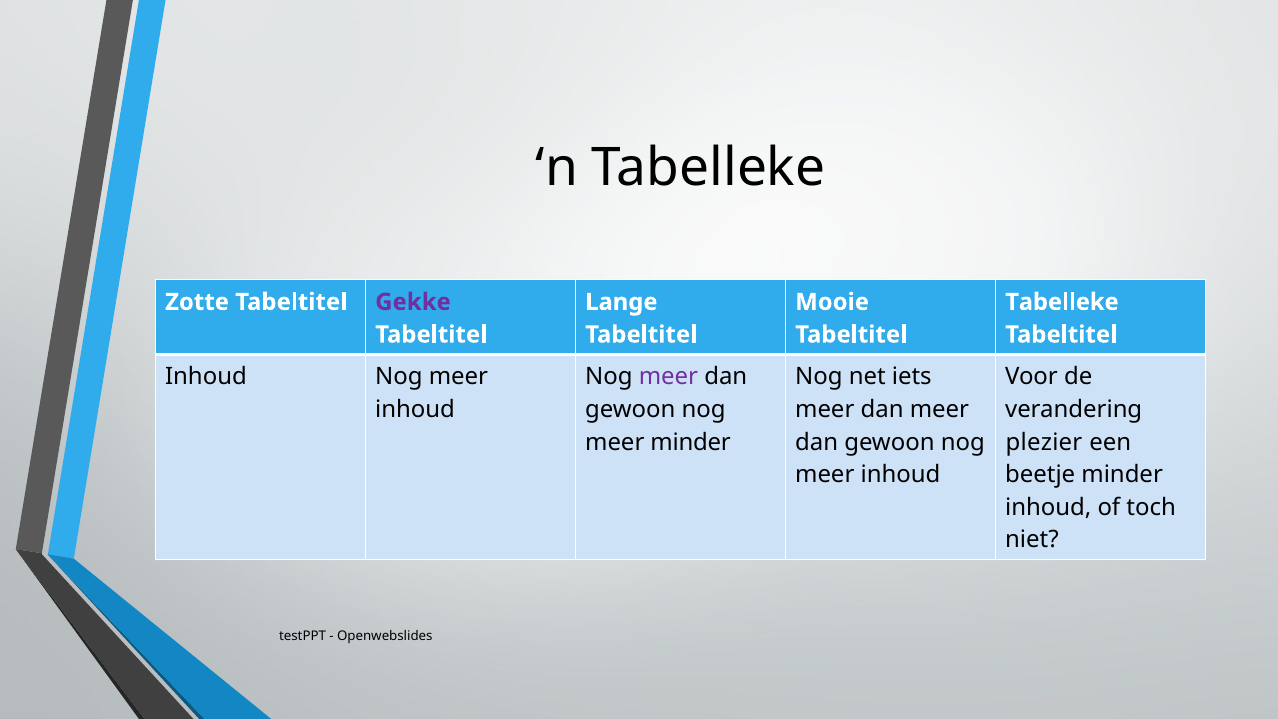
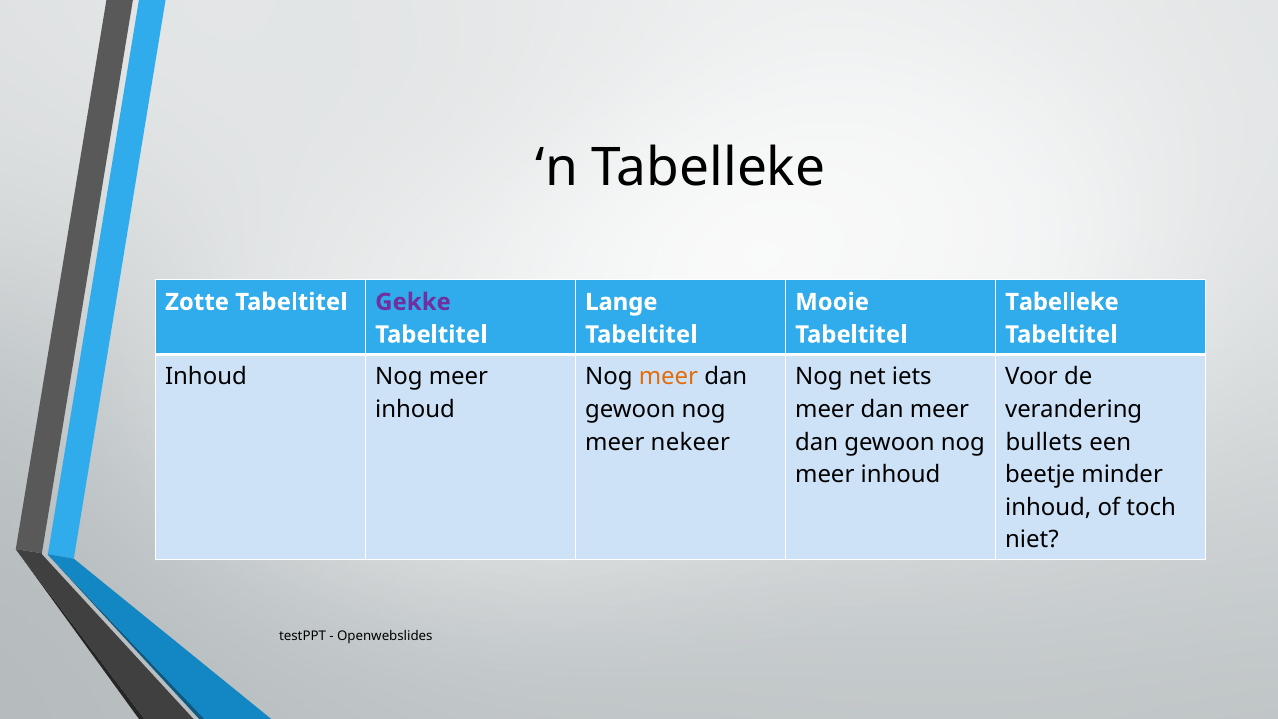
meer colour: purple -> orange (668, 377)
meer minder: minder -> nekeer (690, 442)
plezier: plezier -> bullets (1044, 442)
